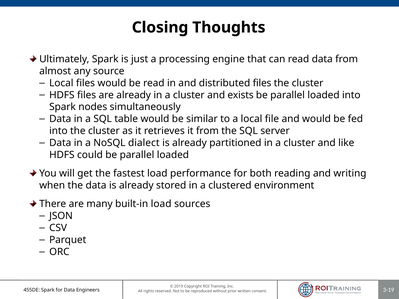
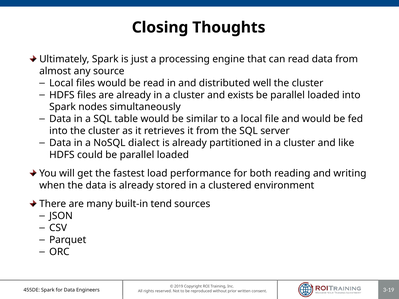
distributed files: files -> well (262, 83)
built-in load: load -> tend (161, 204)
